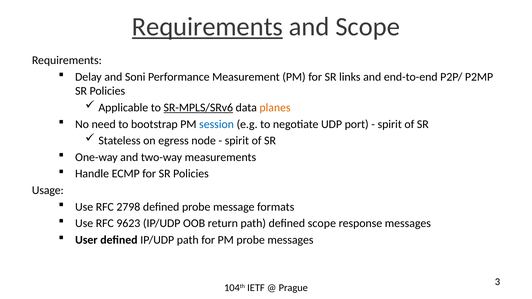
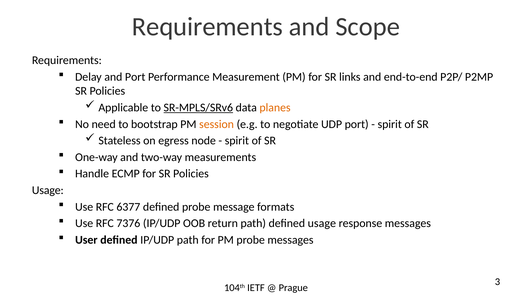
Requirements underline: present -> none (207, 27)
and Soni: Soni -> Port (135, 77)
session colour: blue -> orange (217, 124)
2798: 2798 -> 6377 (128, 207)
9623: 9623 -> 7376 (128, 224)
defined scope: scope -> usage (322, 224)
